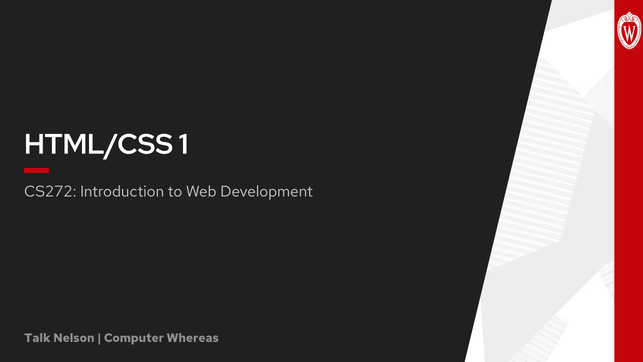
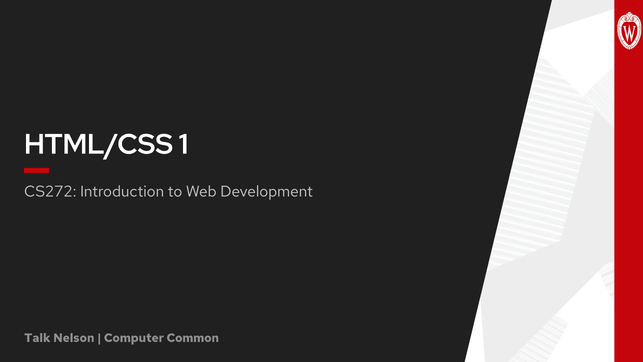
Whereas: Whereas -> Common (193, 338)
